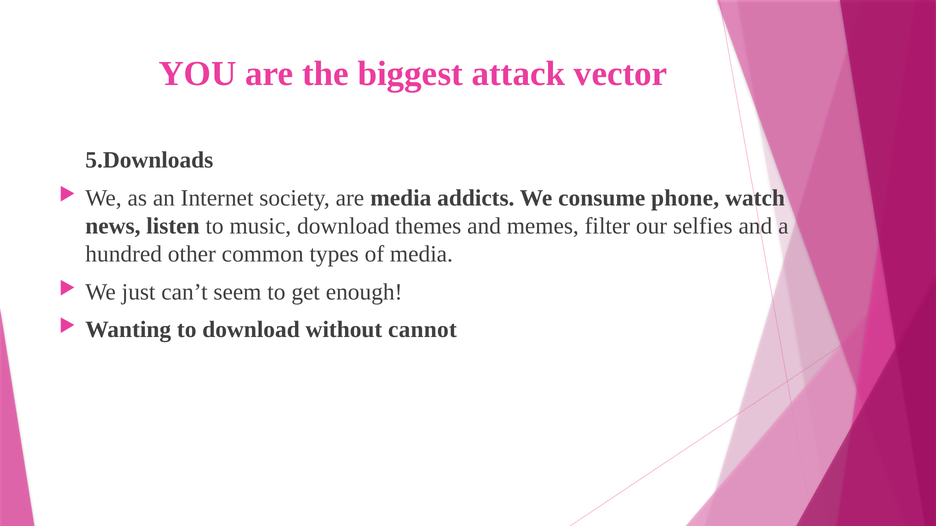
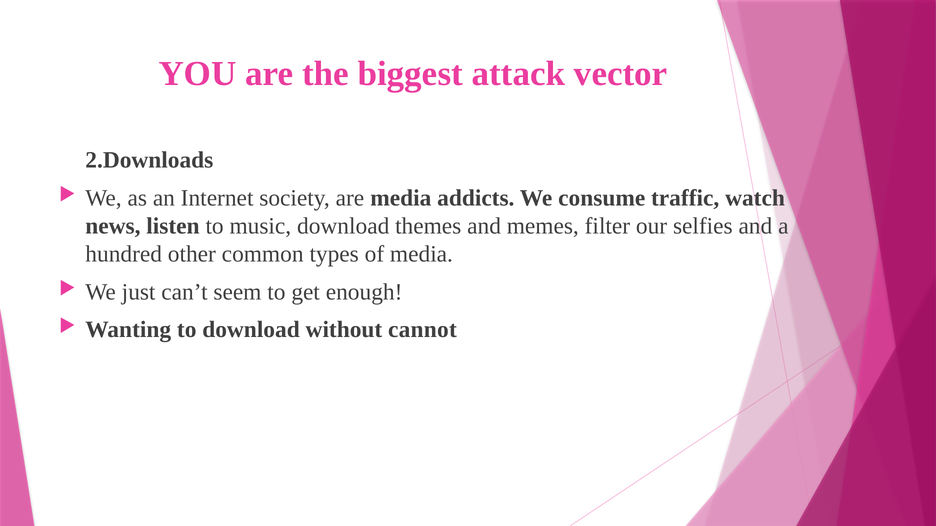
5.Downloads: 5.Downloads -> 2.Downloads (149, 160)
phone: phone -> traffic (685, 198)
